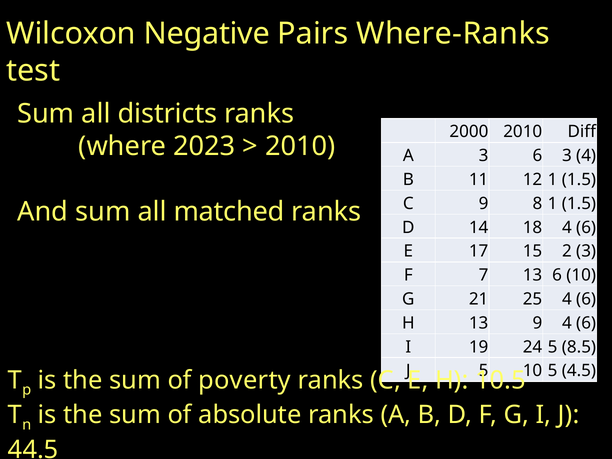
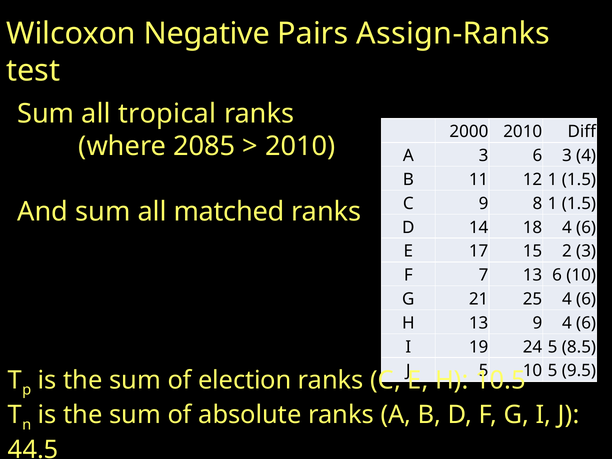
Where-Ranks: Where-Ranks -> Assign-Ranks (453, 34)
districts: districts -> tropical (167, 114)
2023: 2023 -> 2085 (204, 146)
4.5: 4.5 -> 9.5 (579, 371)
poverty: poverty -> election (245, 380)
